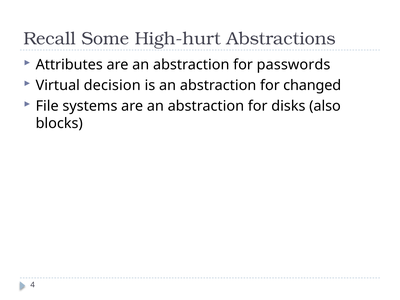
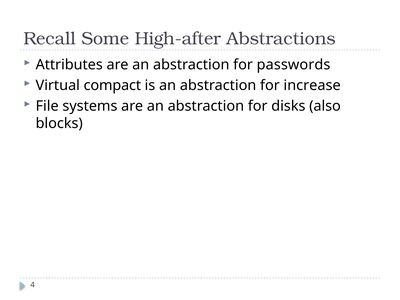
High-hurt: High-hurt -> High-after (178, 39)
decision: decision -> compact (112, 85)
changed: changed -> increase (312, 85)
